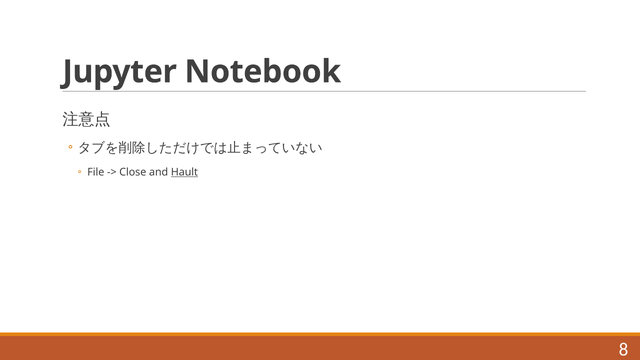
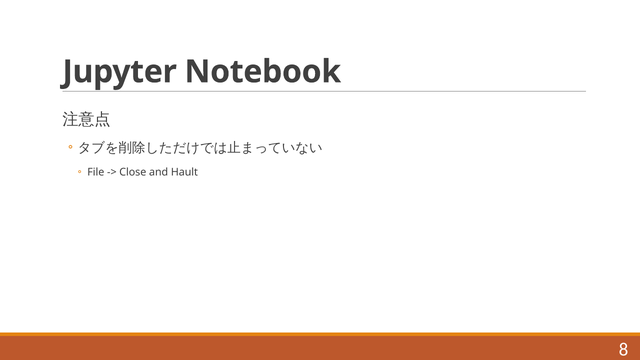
Hault underline: present -> none (184, 172)
